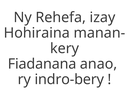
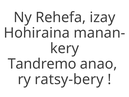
Fiadanana: Fiadanana -> Tandremo (42, 64)
indro-bery: indro-bery -> ratsy-bery (69, 79)
